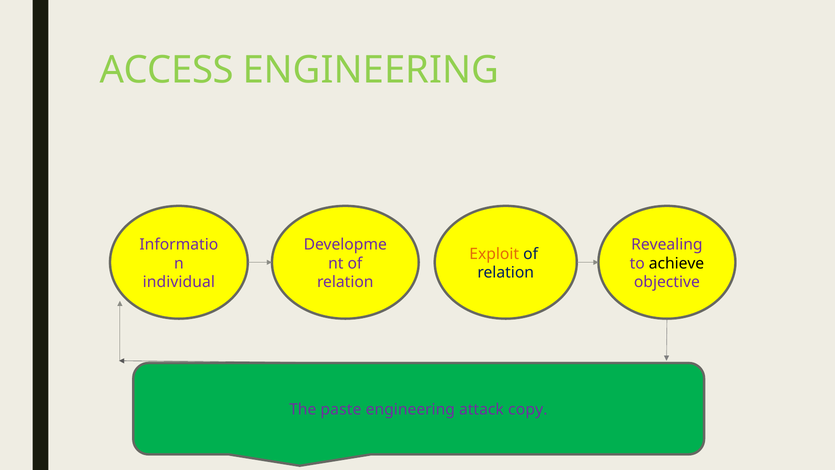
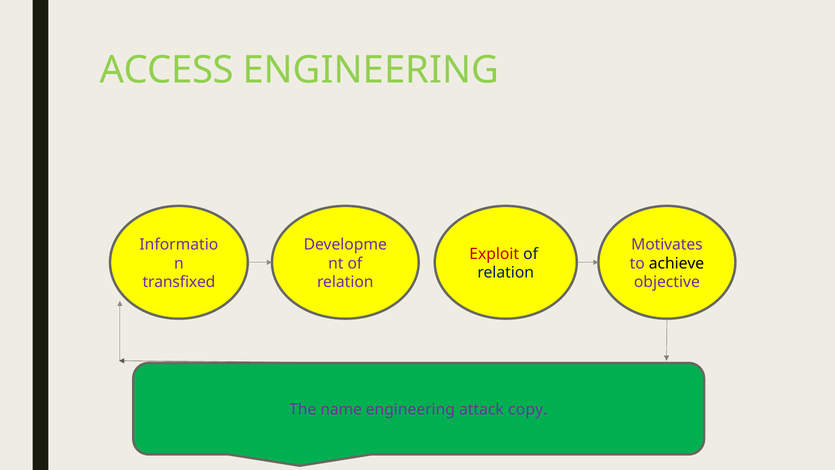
Revealing: Revealing -> Motivates (667, 244)
Exploit colour: orange -> red (494, 254)
individual: individual -> transfixed (179, 282)
paste: paste -> name (341, 409)
